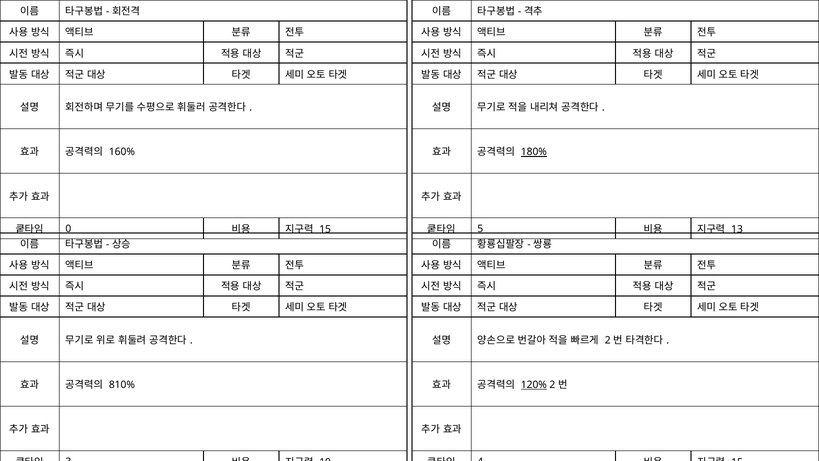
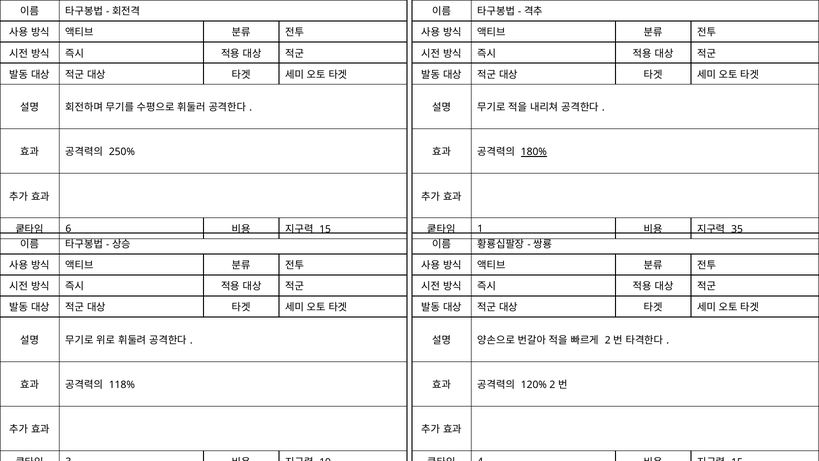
160%: 160% -> 250% (122, 152)
0: 0 -> 6 (68, 229)
5: 5 -> 1 (480, 229)
13: 13 -> 35 (737, 229)
810%: 810% -> 118% (122, 385)
120% underline: present -> none (534, 385)
